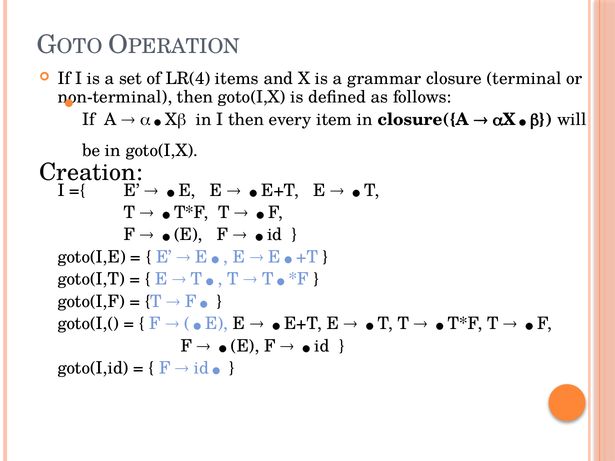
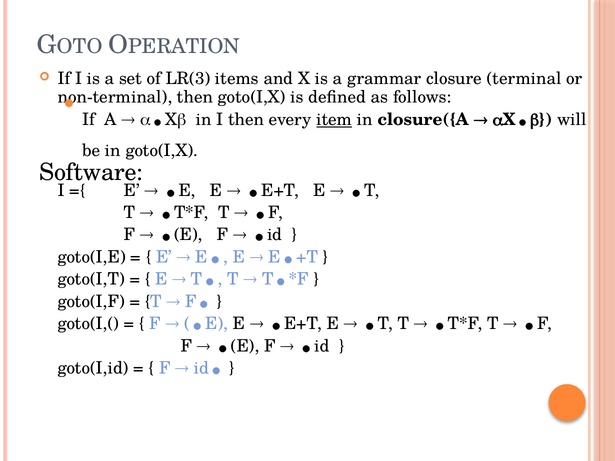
LR(4: LR(4 -> LR(3 (188, 79)
item underline: none -> present (334, 120)
Creation: Creation -> Software (91, 173)
